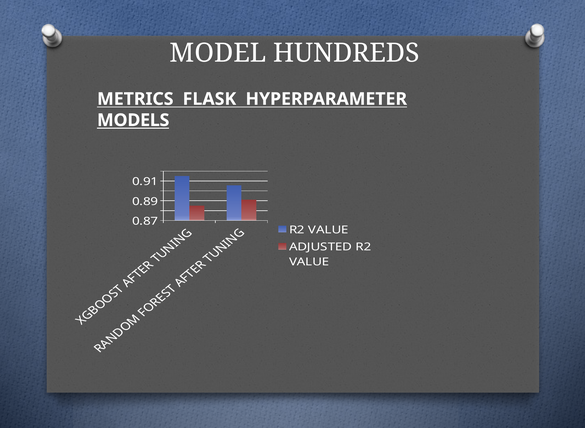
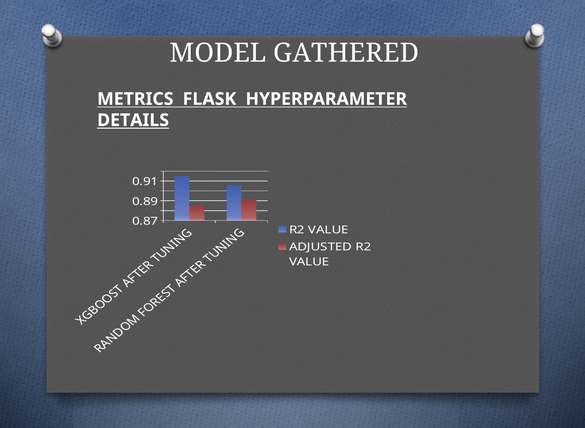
HUNDREDS: HUNDREDS -> GATHERED (346, 53)
MODELS: MODELS -> DETAILS (133, 120)
